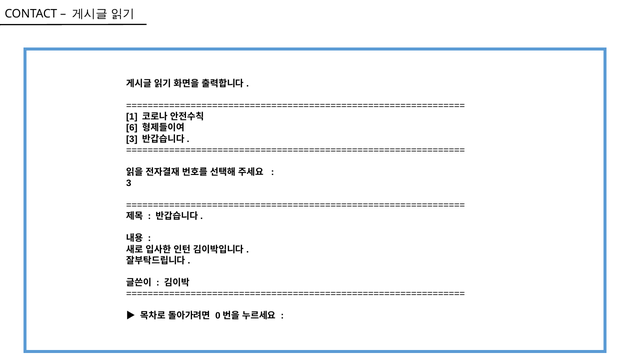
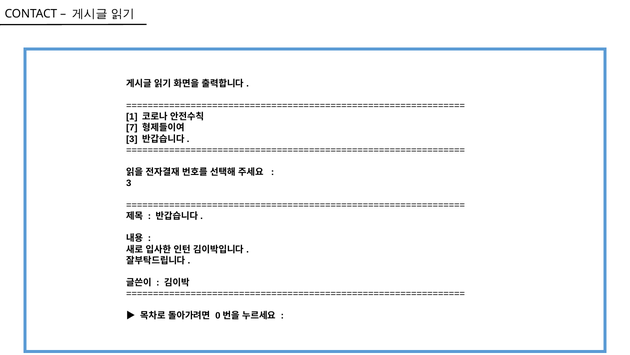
6: 6 -> 7 (132, 128)
